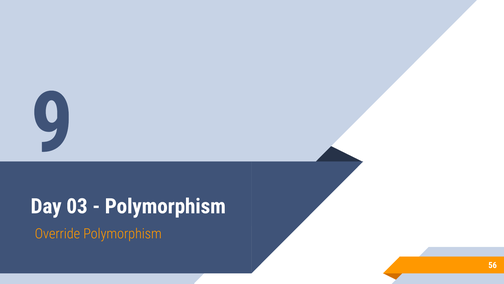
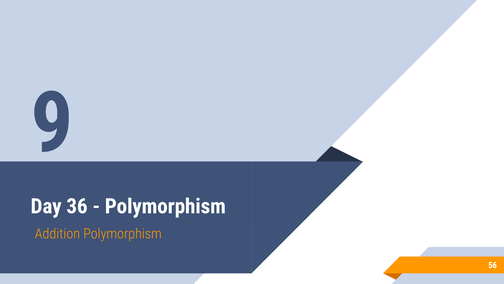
03: 03 -> 36 (77, 206)
Override: Override -> Addition (57, 234)
